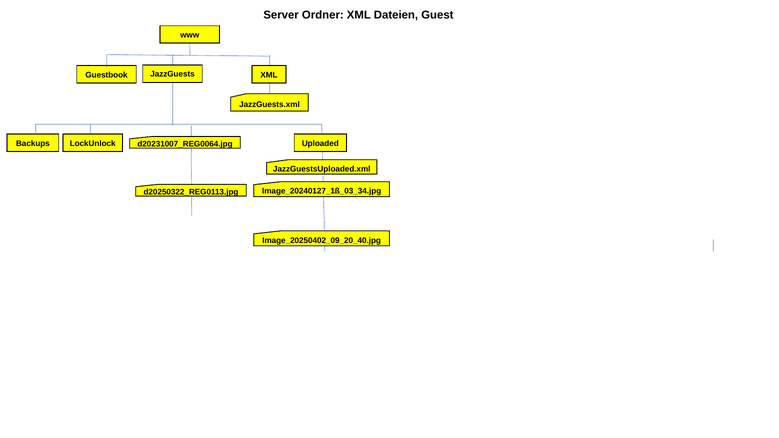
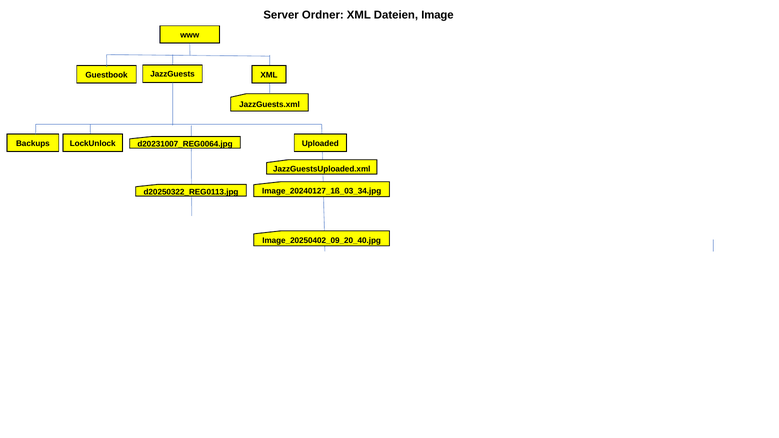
Guest: Guest -> Image (437, 15)
